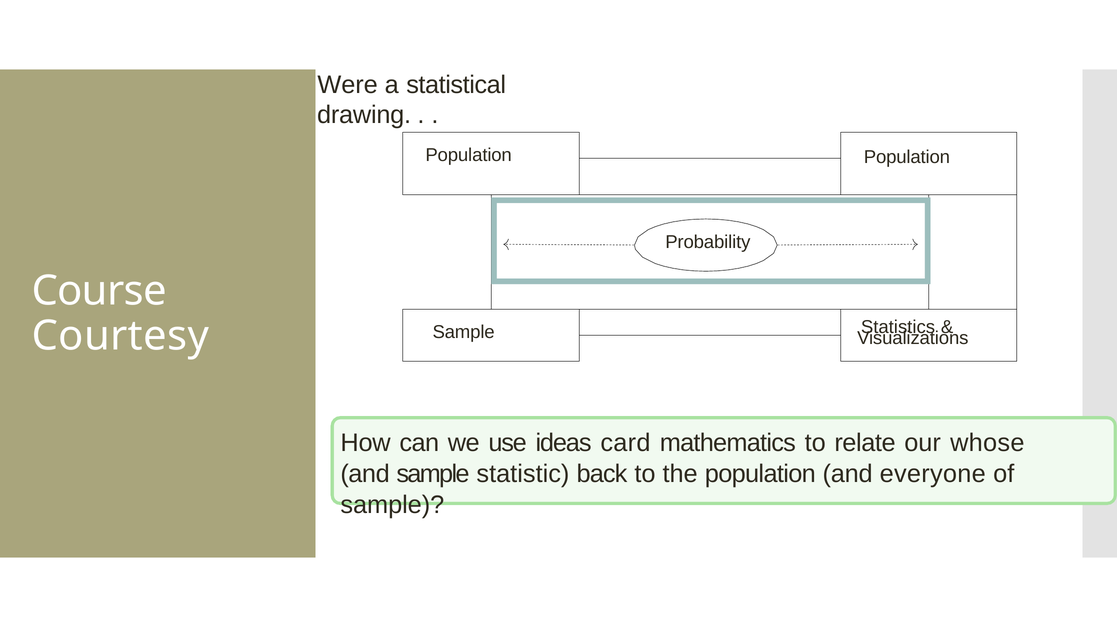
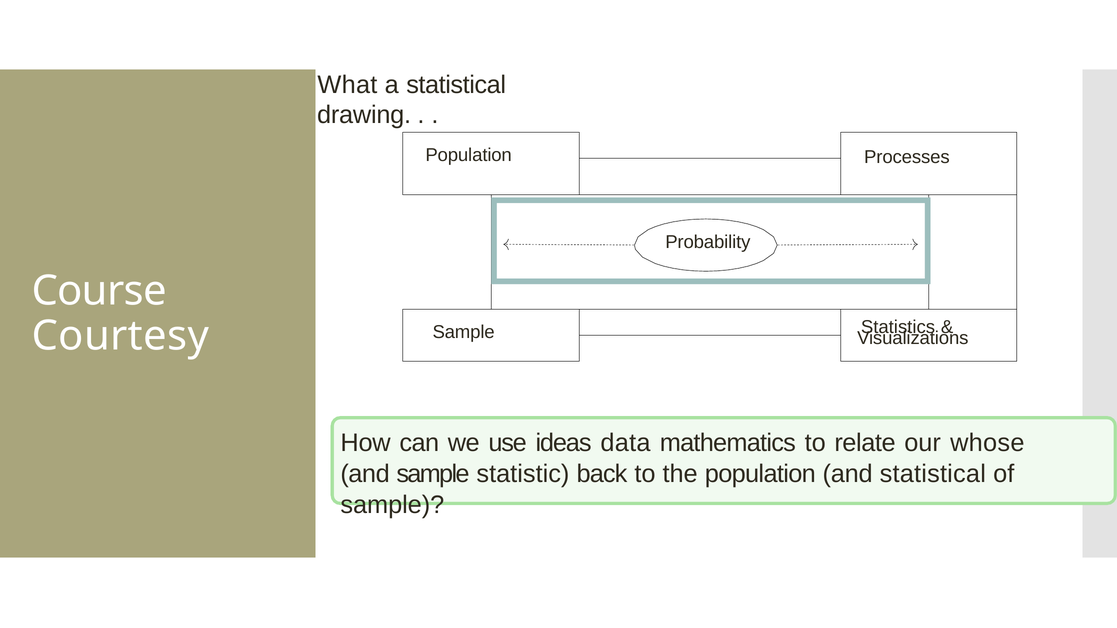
Were: Were -> What (347, 85)
Population Population: Population -> Processes (907, 157)
card: card -> data (625, 443)
and everyone: everyone -> statistical (933, 474)
